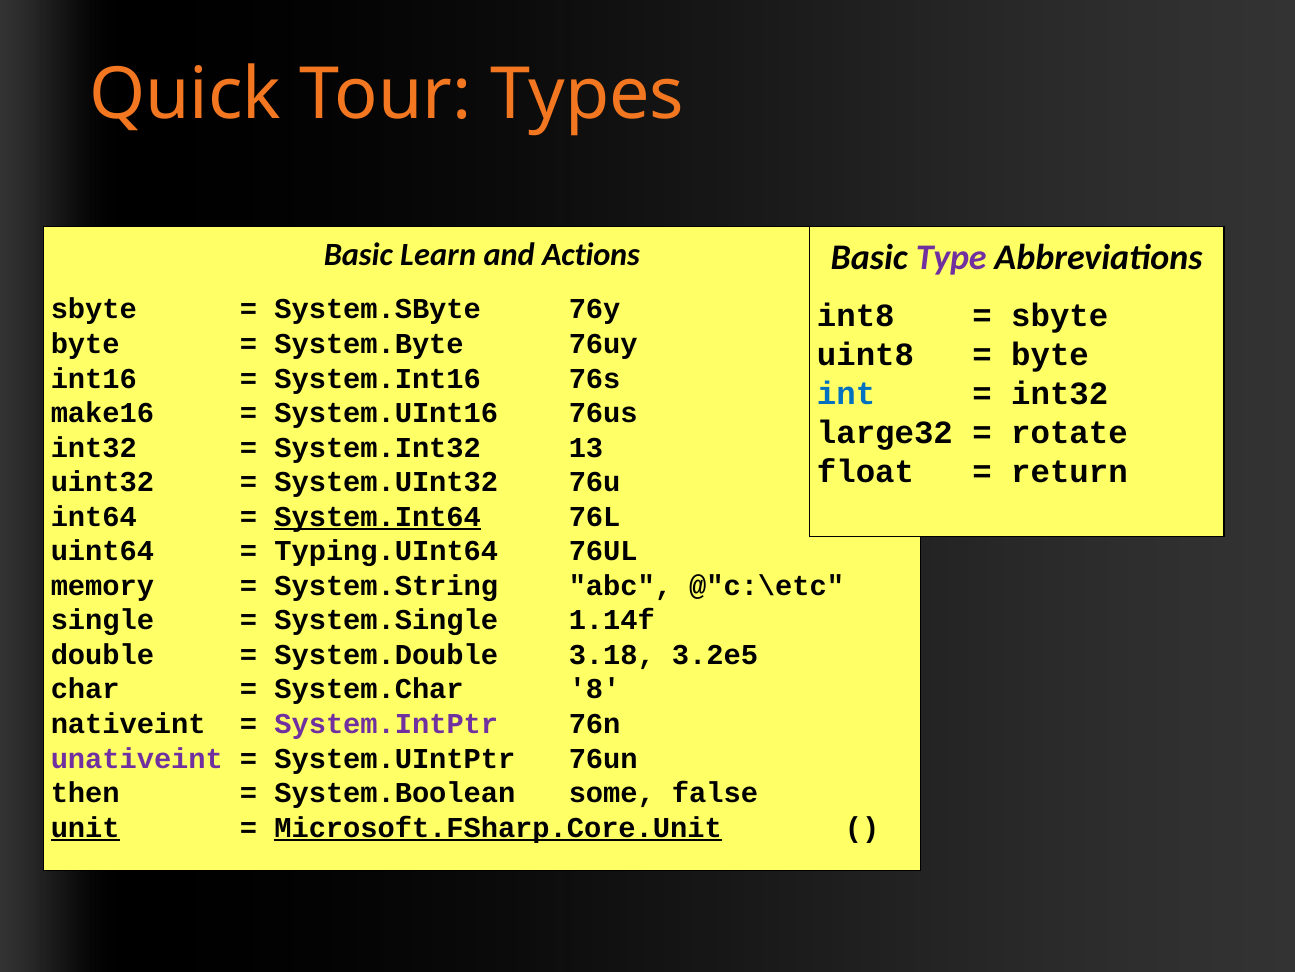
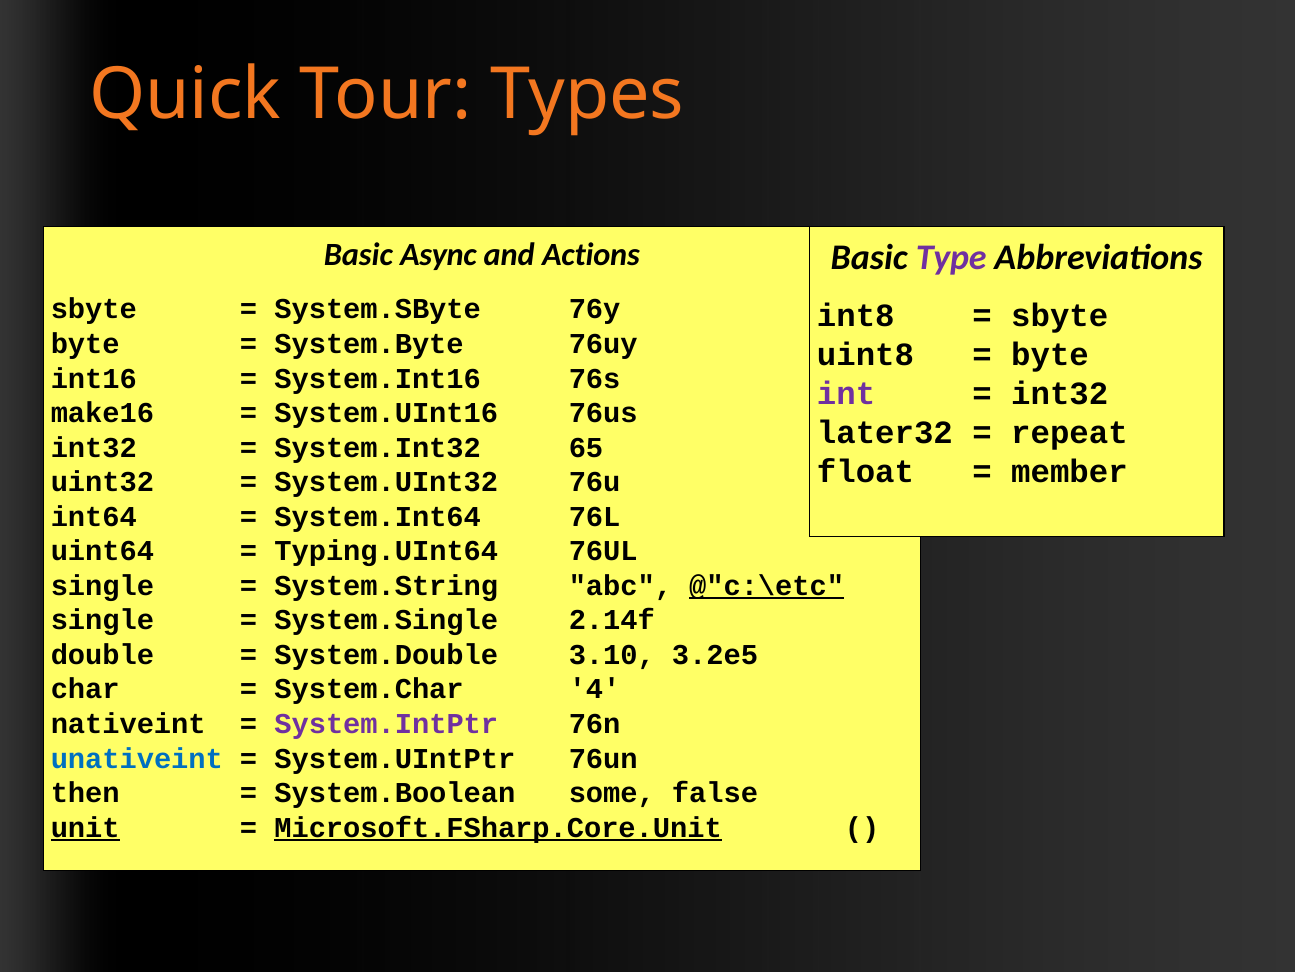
Learn: Learn -> Async (438, 255)
int colour: blue -> purple (846, 394)
large32: large32 -> later32 (885, 432)
rotate: rotate -> repeat (1069, 432)
13: 13 -> 65 (586, 447)
return: return -> member (1069, 471)
System.Int64 underline: present -> none (378, 516)
memory: memory -> single (102, 585)
@"c:\etc underline: none -> present (767, 585)
1.14f: 1.14f -> 2.14f (612, 620)
3.18: 3.18 -> 3.10 (612, 654)
8: 8 -> 4 (595, 689)
unativeint colour: purple -> blue (137, 758)
